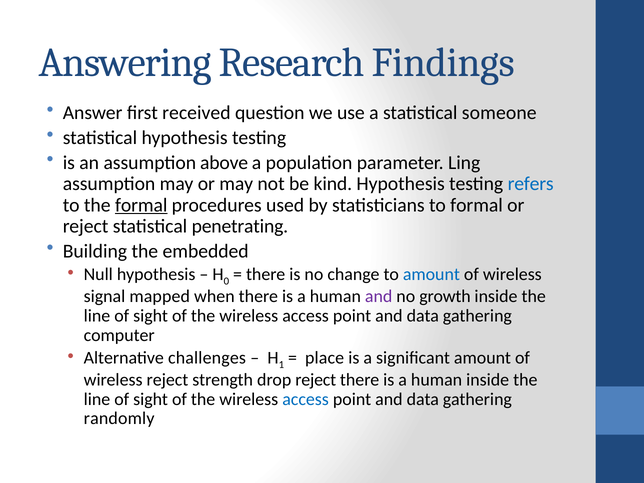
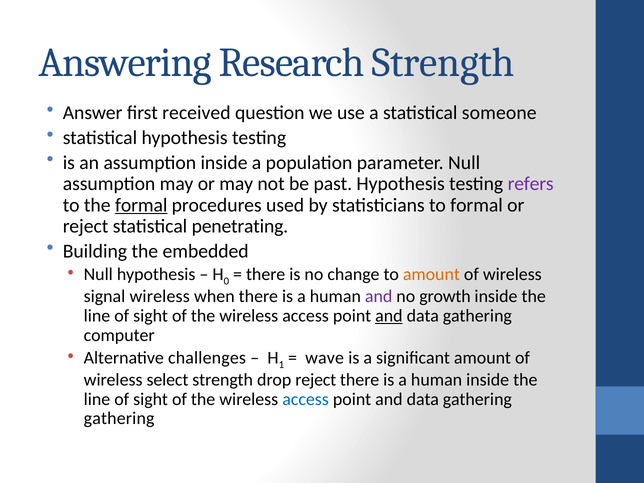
Research Findings: Findings -> Strength (443, 62)
assumption above: above -> inside (224, 163)
parameter Ling: Ling -> Null (464, 163)
kind: kind -> past (333, 184)
refers colour: blue -> purple (531, 184)
amount colour: blue -> orange (431, 274)
signal mapped: mapped -> wireless (160, 296)
and underline: none -> present (389, 316)
place: place -> wave (325, 358)
wireless reject: reject -> select (167, 380)
randomly: randomly -> gathering (119, 418)
